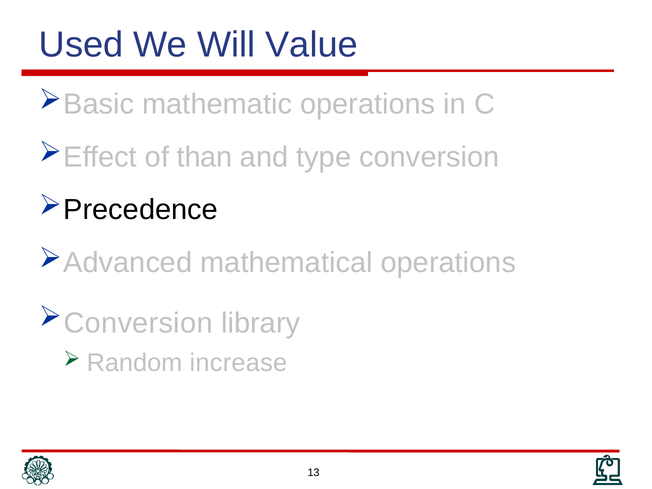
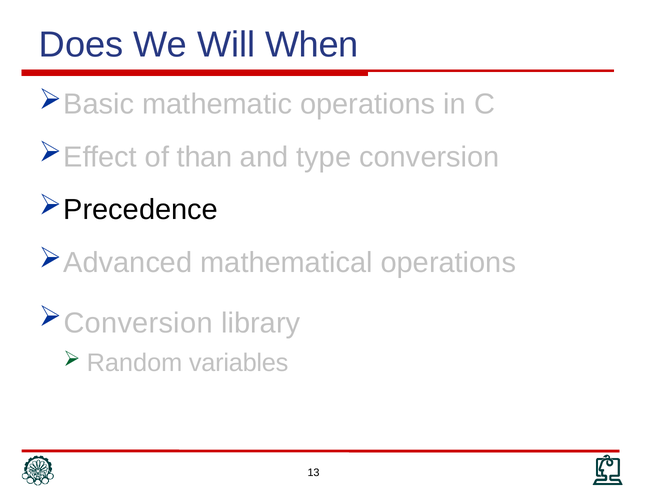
Used: Used -> Does (81, 45)
Value: Value -> When (312, 45)
increase: increase -> variables (239, 363)
